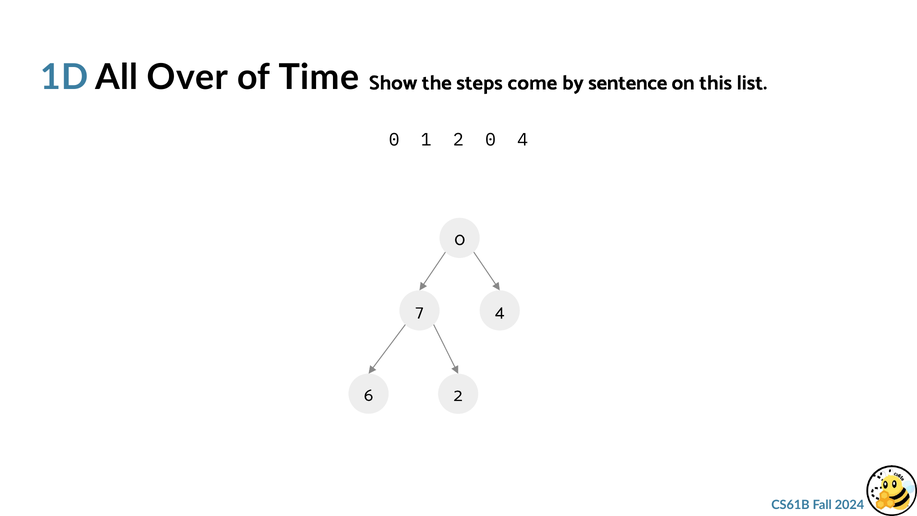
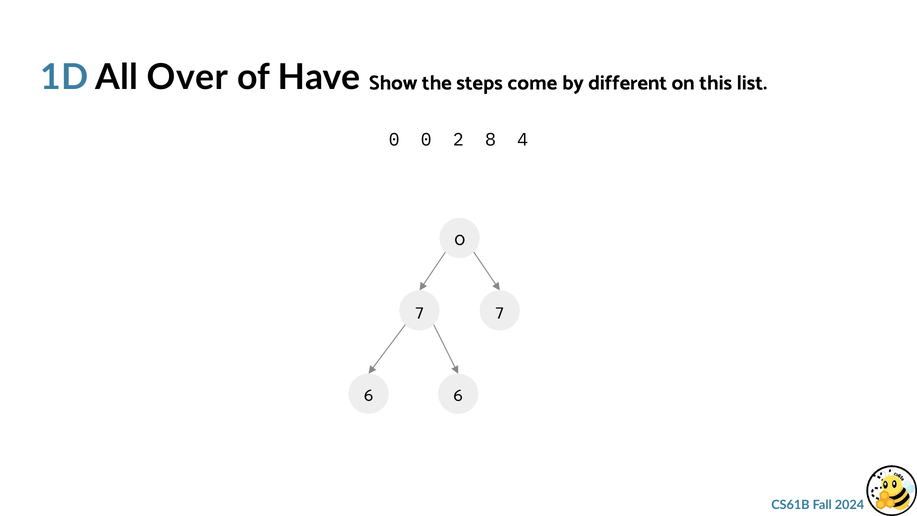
Time: Time -> Have (319, 78)
sentence: sentence -> different (628, 83)
0 1: 1 -> 0 (426, 140)
2 0: 0 -> 8 (490, 140)
7 4: 4 -> 7 (500, 312)
6 2: 2 -> 6 (458, 395)
